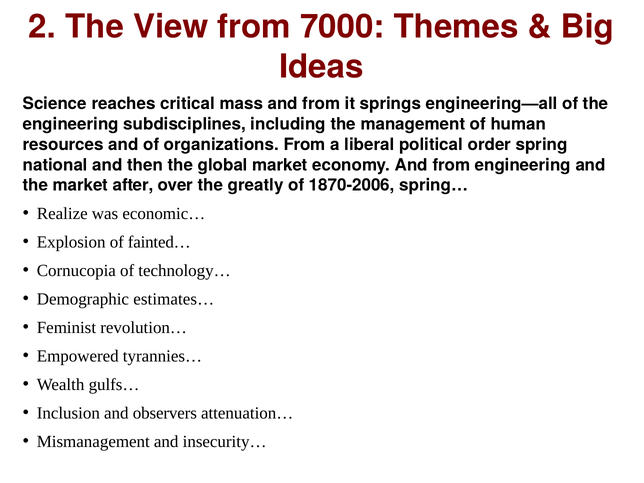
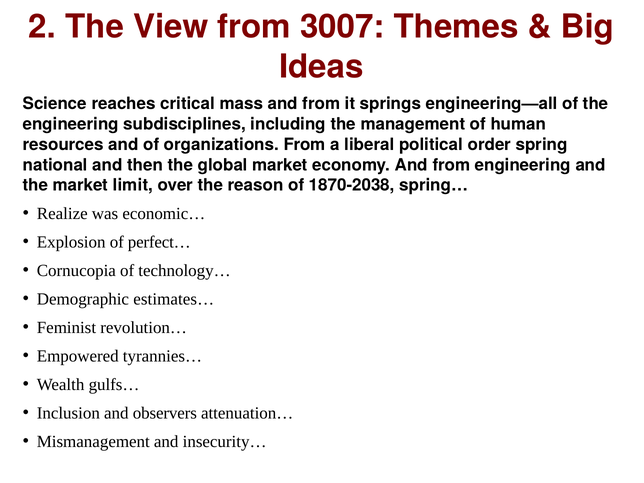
7000: 7000 -> 3007 (342, 27)
after: after -> limit (133, 185)
greatly: greatly -> reason (256, 185)
1870-2006: 1870-2006 -> 1870-2038 (352, 185)
fainted…: fainted… -> perfect… (159, 242)
